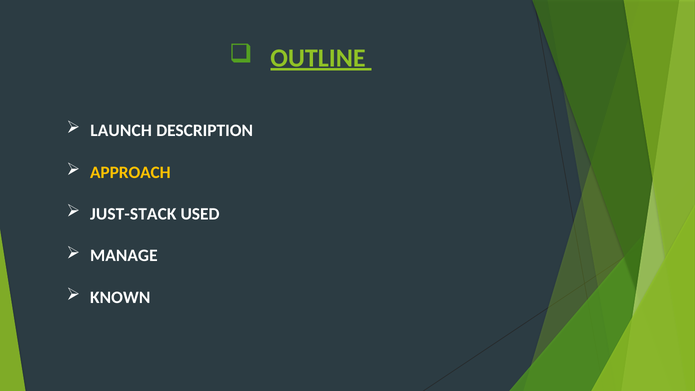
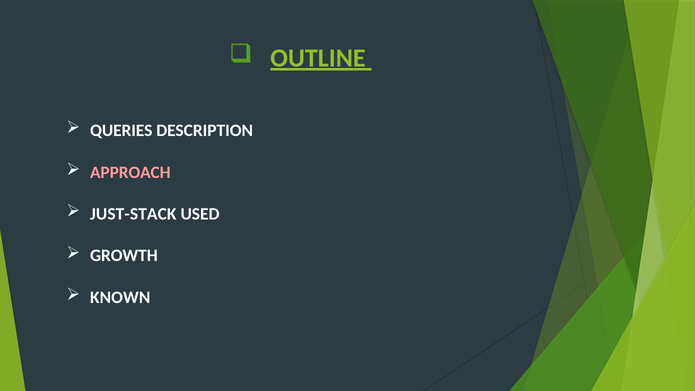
LAUNCH: LAUNCH -> QUERIES (121, 131)
APPROACH colour: yellow -> pink (130, 172)
MANAGE: MANAGE -> GROWTH (124, 256)
